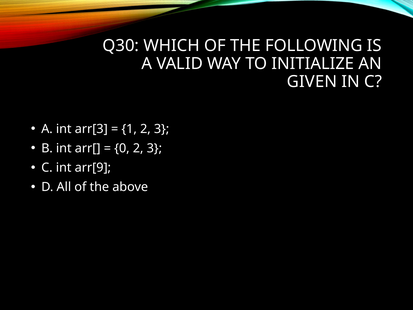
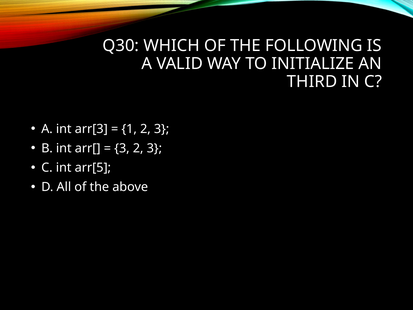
GIVEN: GIVEN -> THIRD (312, 82)
0: 0 -> 3 (122, 148)
arr[9: arr[9 -> arr[5 (93, 168)
